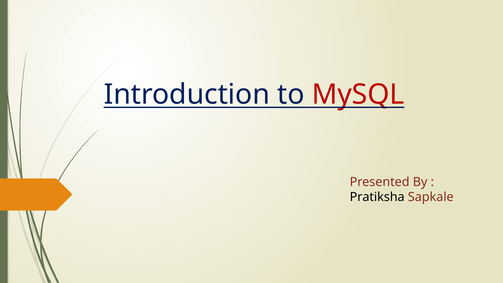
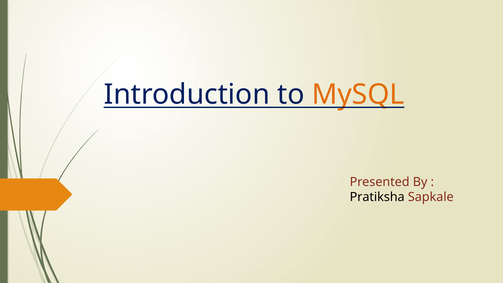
MySQL colour: red -> orange (358, 94)
